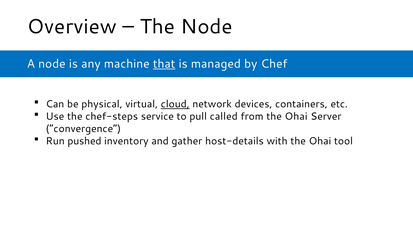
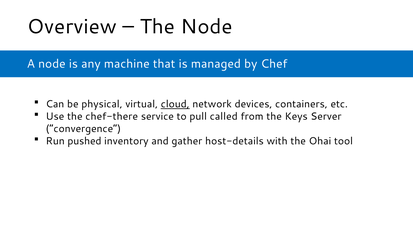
that underline: present -> none (164, 64)
chef-steps: chef-steps -> chef-there (112, 117)
from the Ohai: Ohai -> Keys (296, 117)
